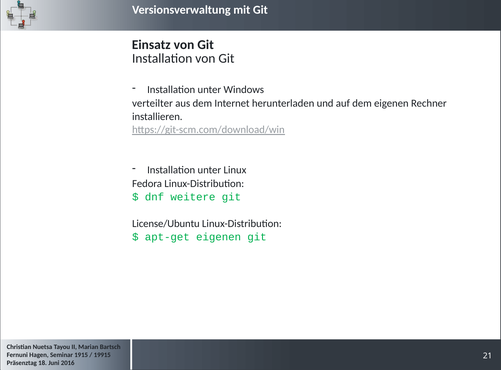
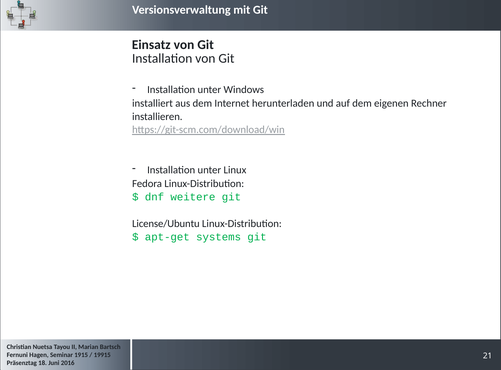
verteilter: verteilter -> installiert (152, 103)
apt-get eigenen: eigenen -> systems (219, 237)
